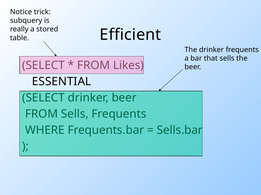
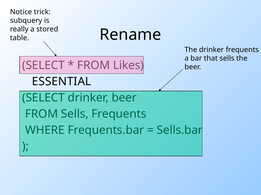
Efficient: Efficient -> Rename (130, 35)
